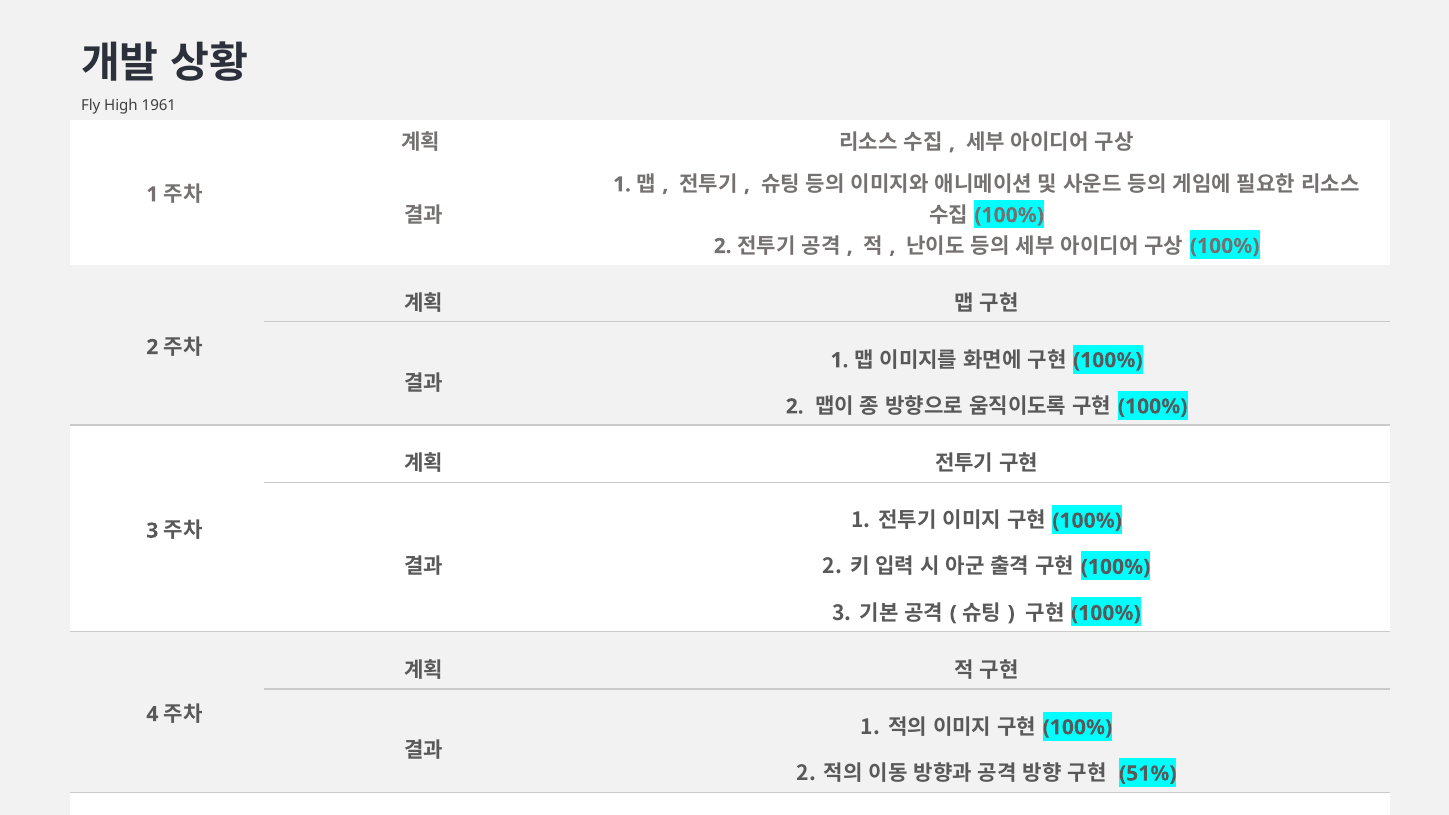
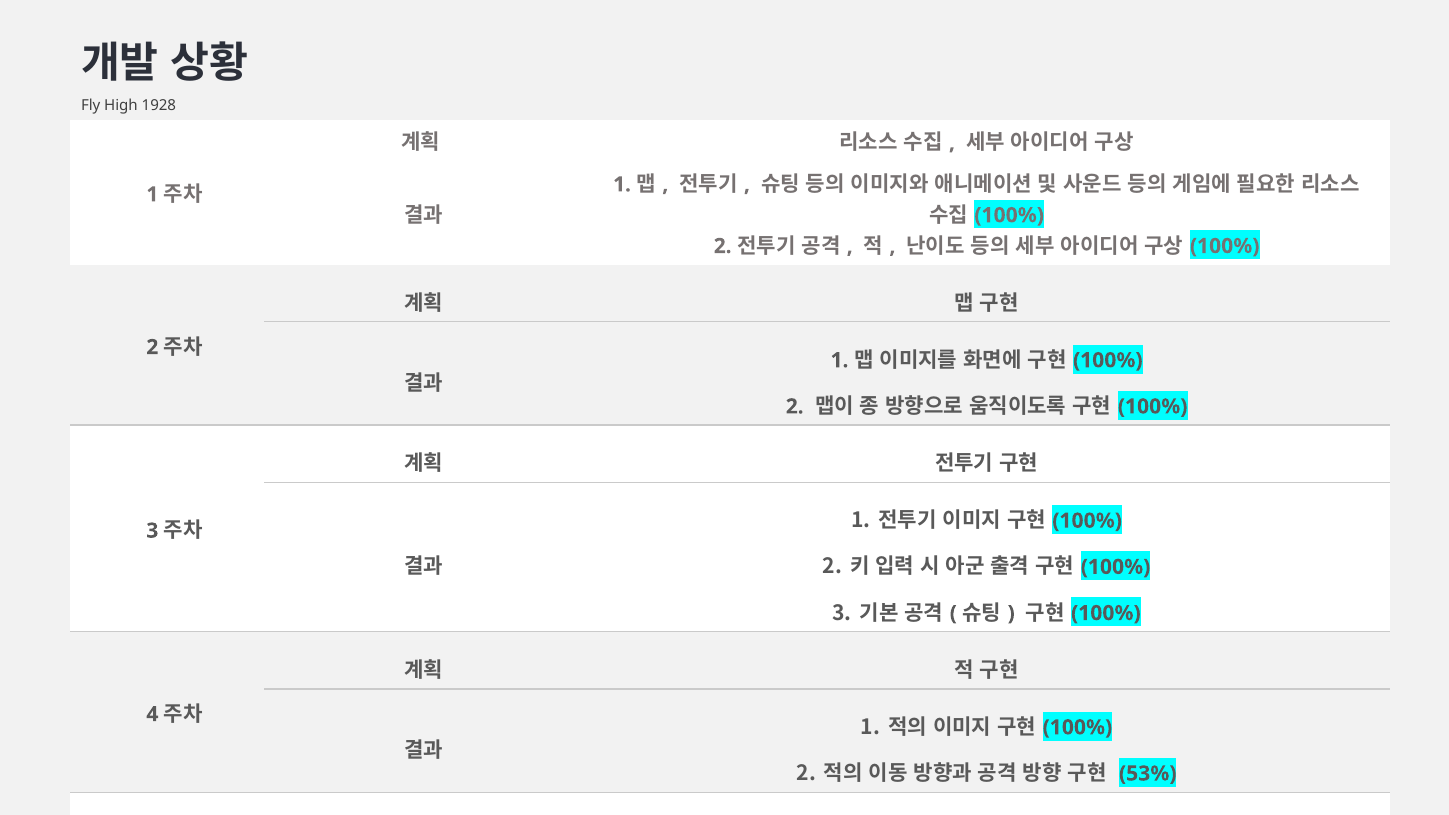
1961: 1961 -> 1928 (159, 105)
51%: 51% -> 53% (1148, 774)
